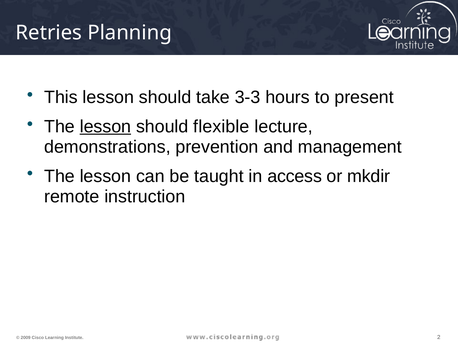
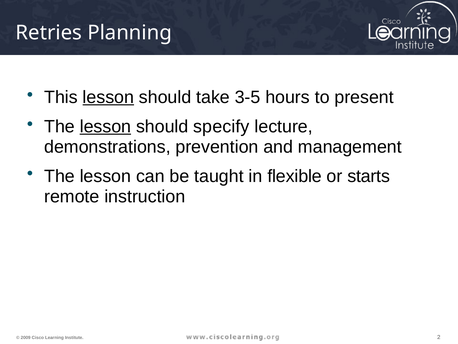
lesson underline: none -> present (108, 97)
3-3: 3-3 -> 3-5 (248, 97)
flexible: flexible -> specify (221, 126)
access: access -> flexible (295, 176)
mkdir: mkdir -> starts (369, 176)
